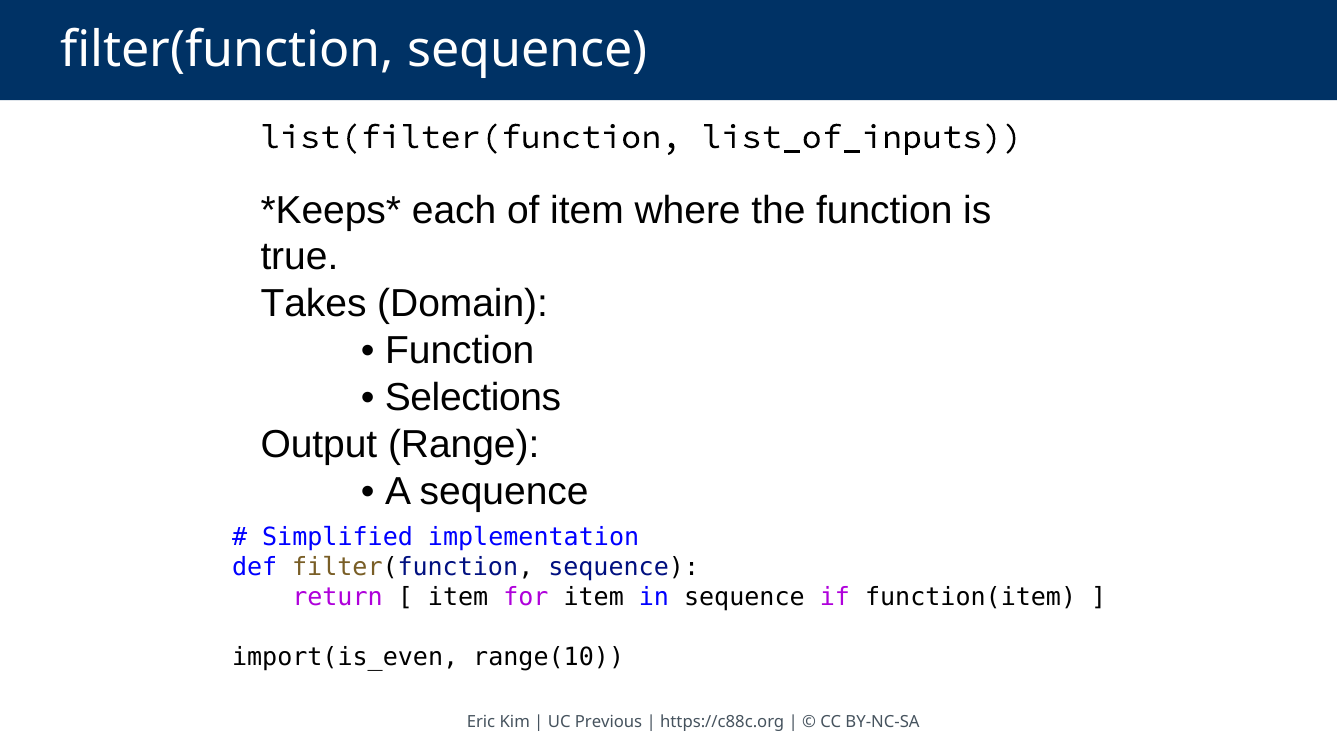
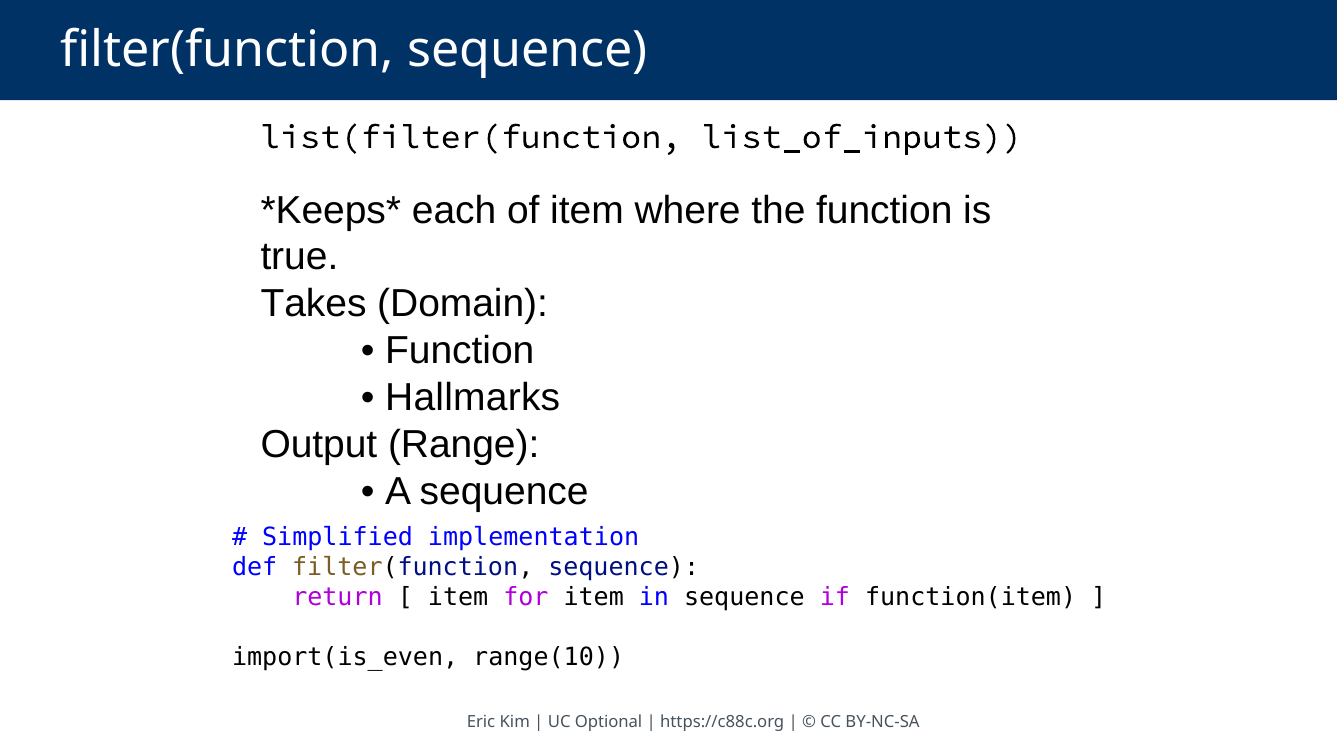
Selections: Selections -> Hallmarks (473, 398)
Previous: Previous -> Optional (609, 722)
